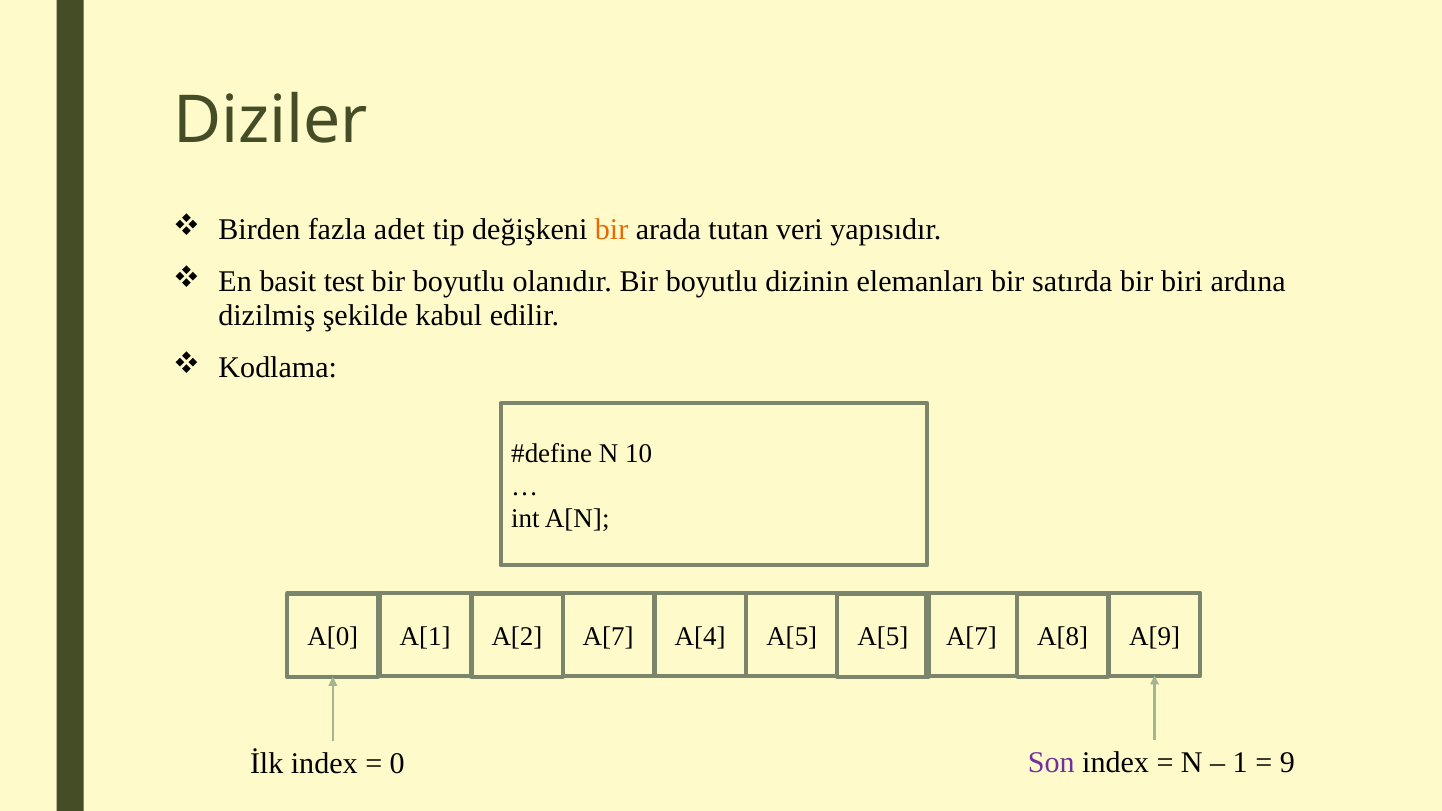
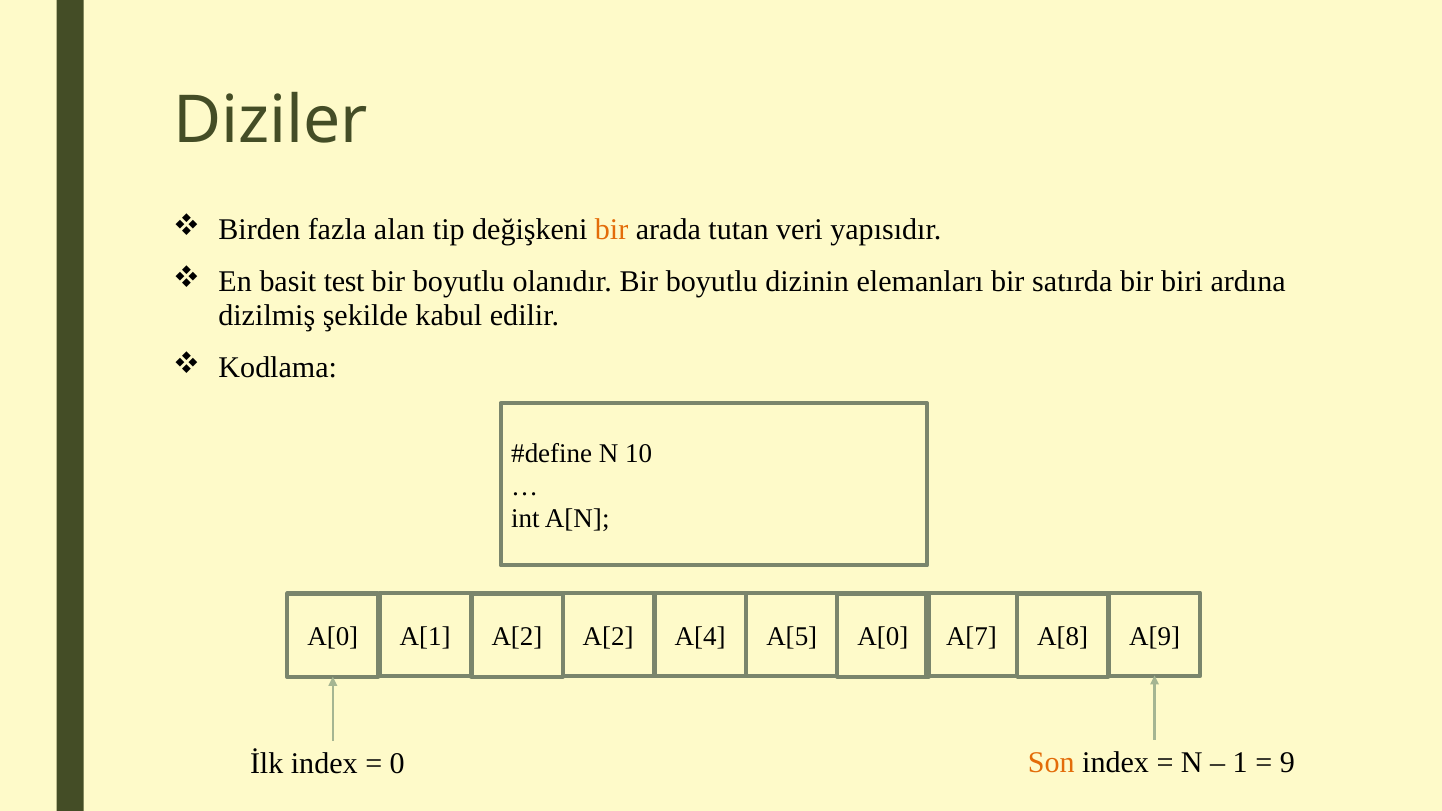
adet: adet -> alan (399, 230)
A[2 A[7: A[7 -> A[2 (608, 636)
A[4 A[5: A[5 -> A[0 (883, 637)
Son colour: purple -> orange (1051, 762)
